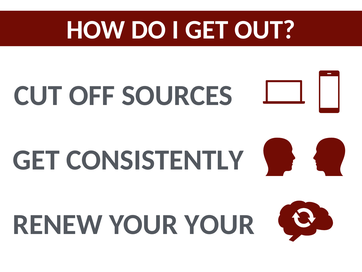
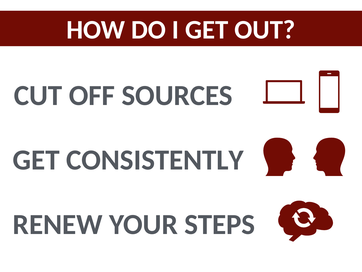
YOUR YOUR: YOUR -> STEPS (220, 224)
